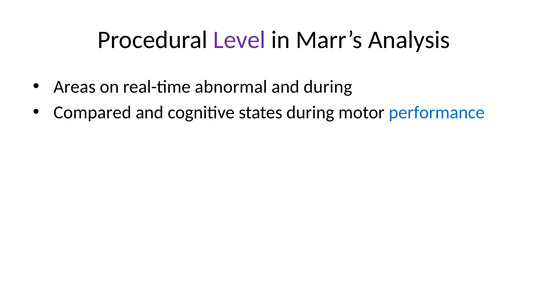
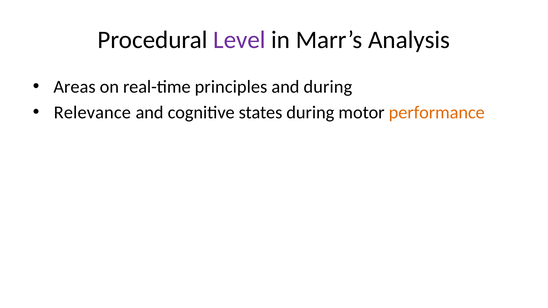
abnormal: abnormal -> principles (231, 87)
Compared: Compared -> Relevance (92, 112)
performance colour: blue -> orange (437, 112)
